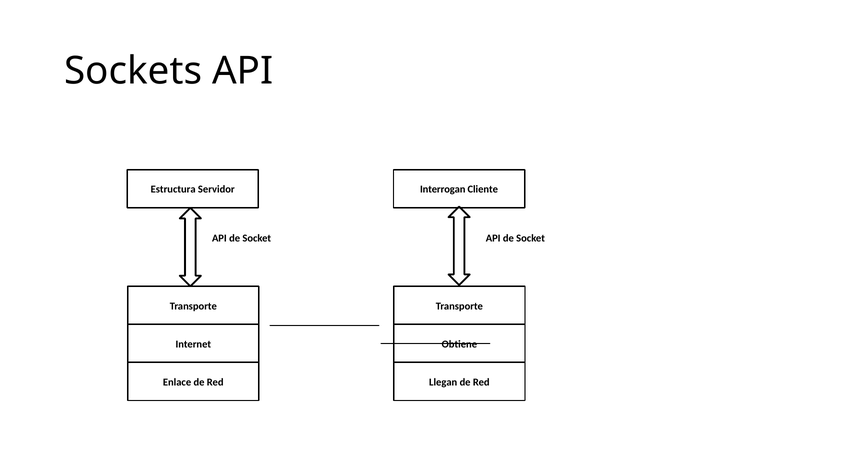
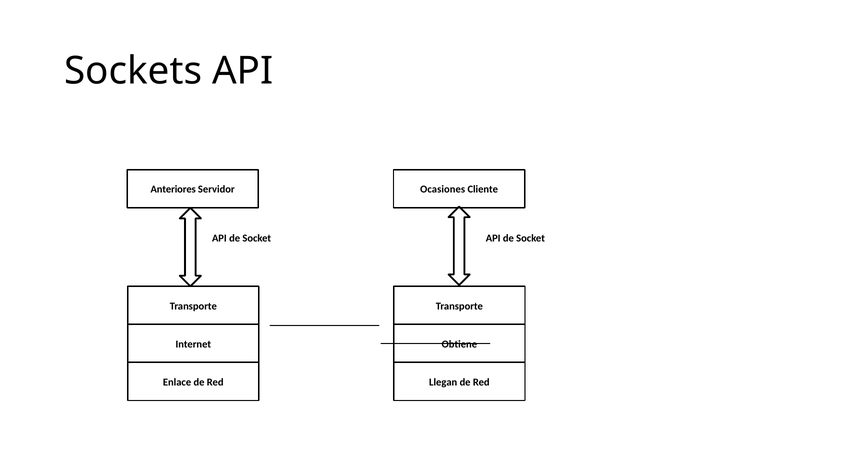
Estructura: Estructura -> Anteriores (173, 190)
Interrogan: Interrogan -> Ocasiones (443, 190)
